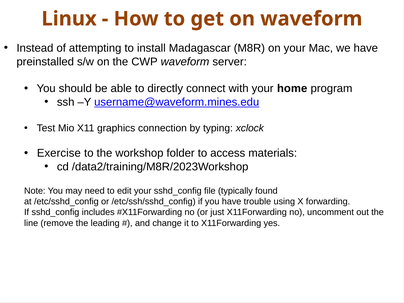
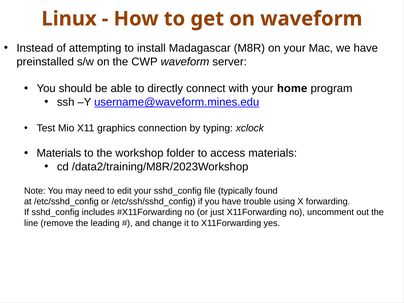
Exercise: Exercise -> Materials (59, 153)
